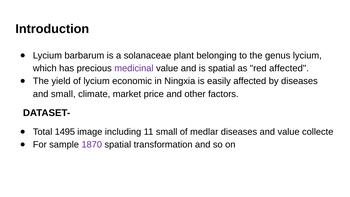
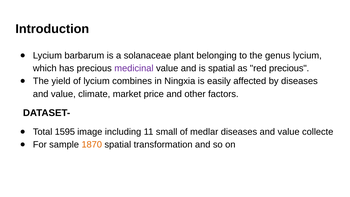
red affected: affected -> precious (289, 68)
economic: economic -> combines (132, 81)
small: small -> value (63, 94)
1495: 1495 -> 1595 (65, 132)
1870 colour: purple -> orange (92, 144)
